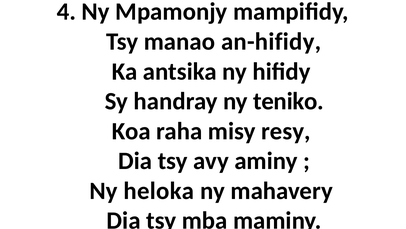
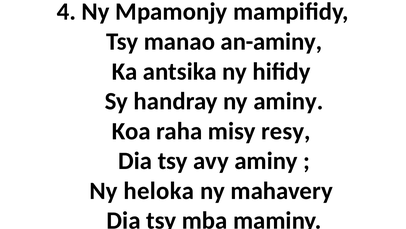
an-hifidy: an-hifidy -> an-aminy (271, 42)
ny teniko: teniko -> aminy (288, 101)
